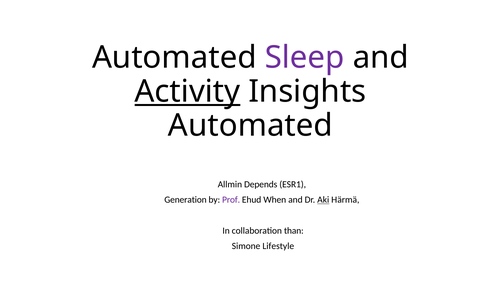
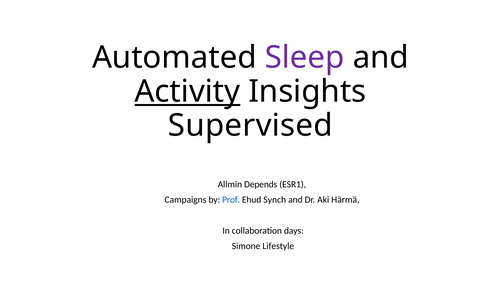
Automated: Automated -> Supervised (250, 125)
Generation: Generation -> Campaigns (185, 200)
Prof colour: purple -> blue (231, 200)
When: When -> Synch (275, 200)
Aki underline: present -> none (323, 200)
than: than -> days (294, 230)
